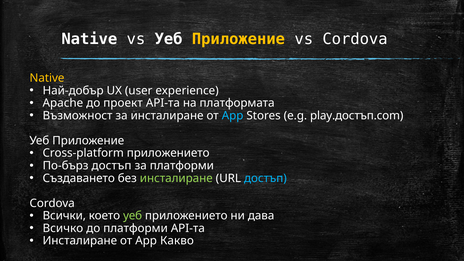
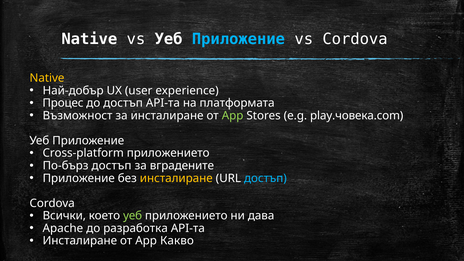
Приложение colour: yellow -> light blue (238, 39)
Apache: Apache -> Процес (63, 103)
до проект: проект -> достъп (123, 103)
App colour: light blue -> light green (233, 116)
play.достъп.com: play.достъп.com -> play.човека.com (357, 116)
за платформи: платформи -> вградените (182, 166)
Създаването: Създаването -> Приложение (79, 178)
инсталиране colour: light green -> yellow (176, 178)
Всичко: Всичко -> Apache (63, 228)
до платформи: платформи -> разработка (136, 228)
